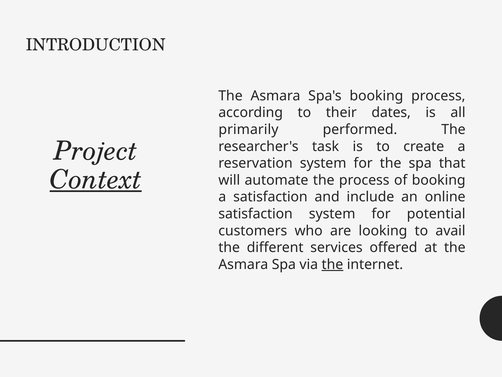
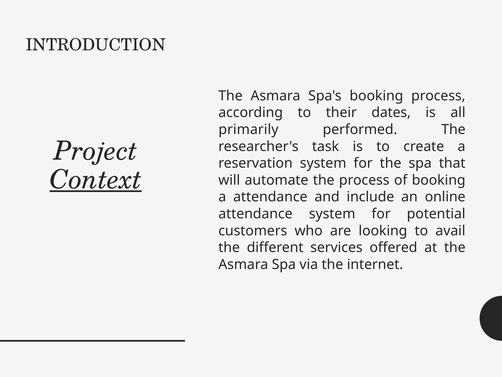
a satisfaction: satisfaction -> attendance (270, 197)
satisfaction: satisfaction -> attendance (255, 214)
the underline: present -> none (332, 264)
